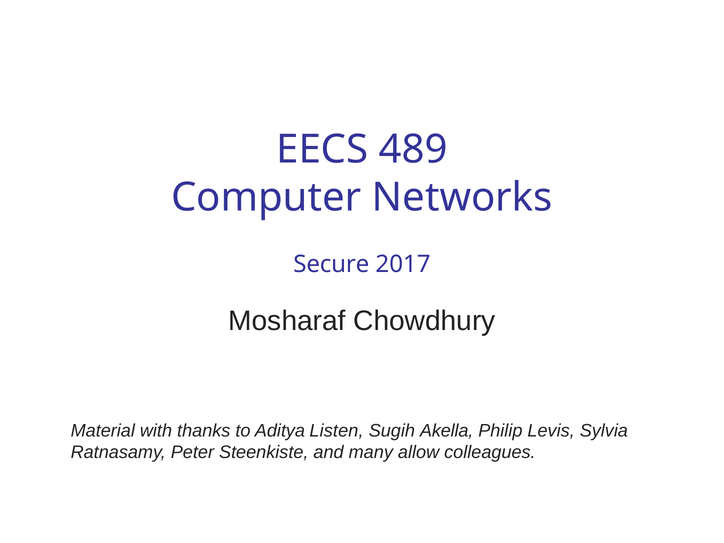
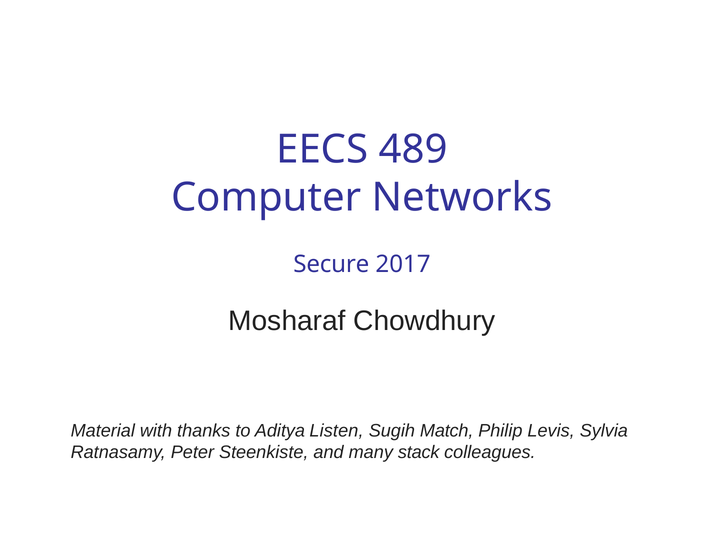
Akella: Akella -> Match (447, 431)
allow: allow -> stack (419, 452)
